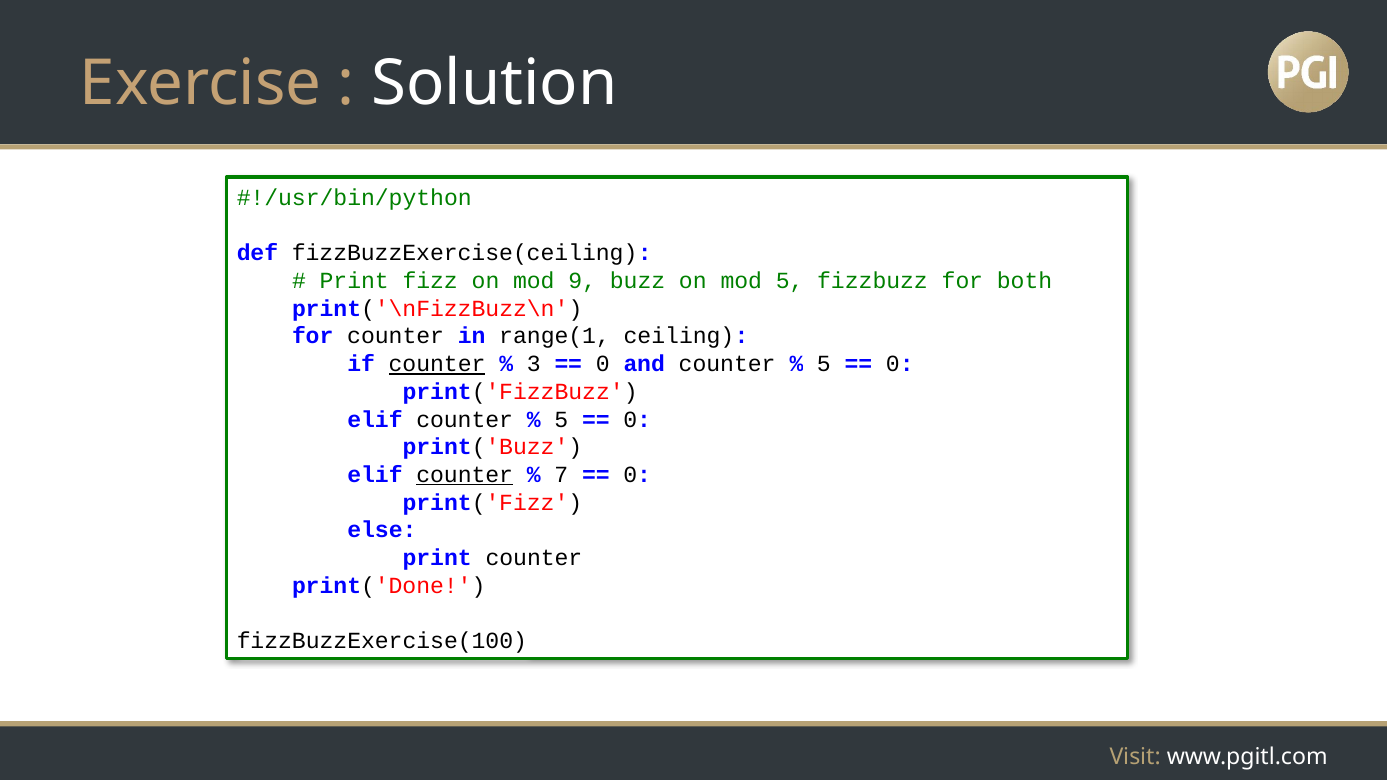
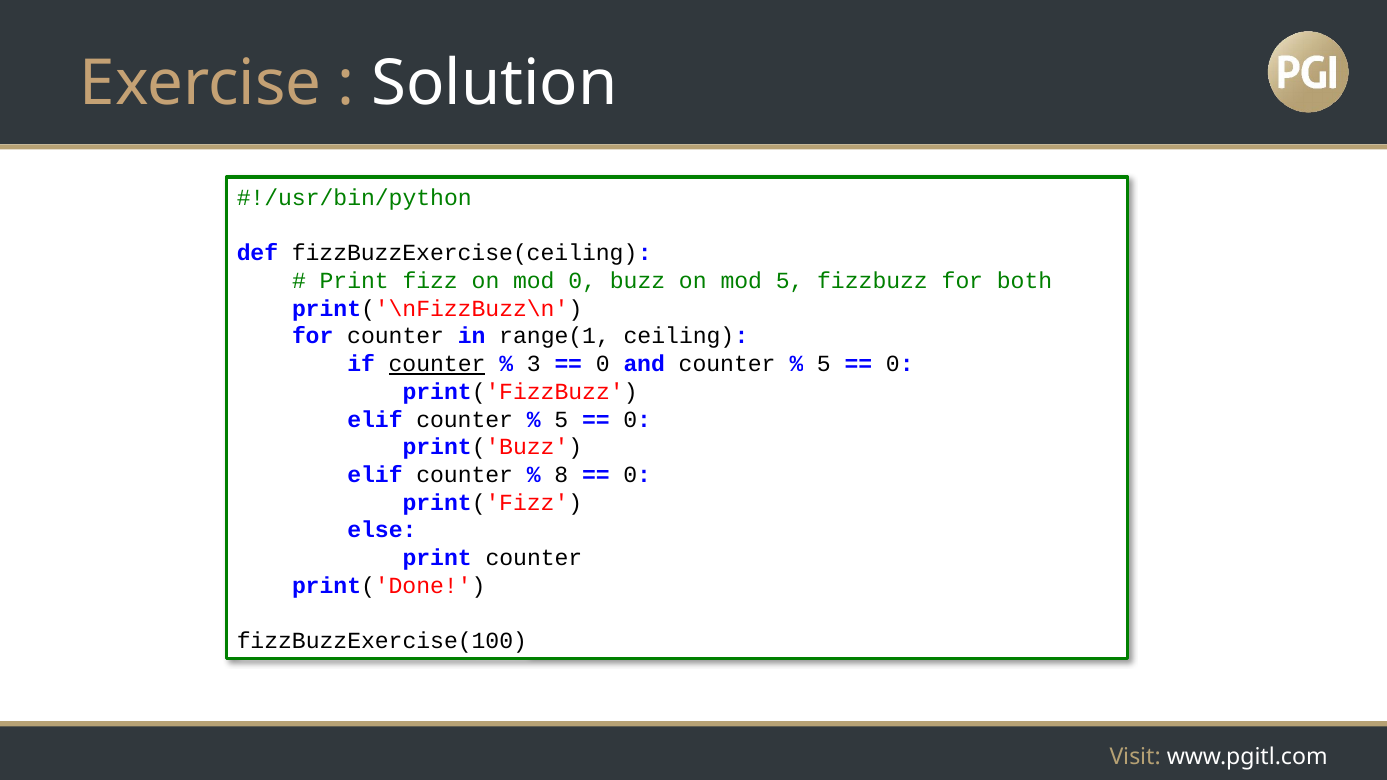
mod 9: 9 -> 0 (582, 281)
counter underline: present -> none (465, 475)
7: 7 -> 8 (561, 475)
